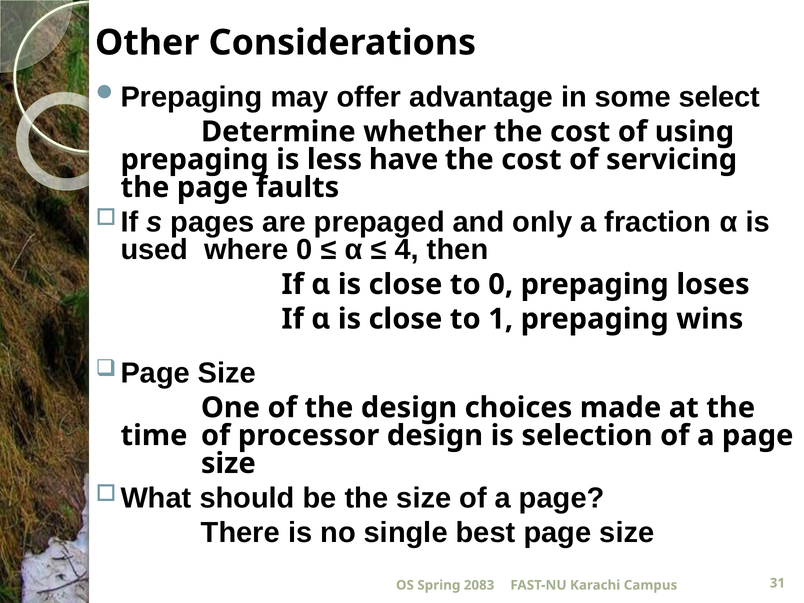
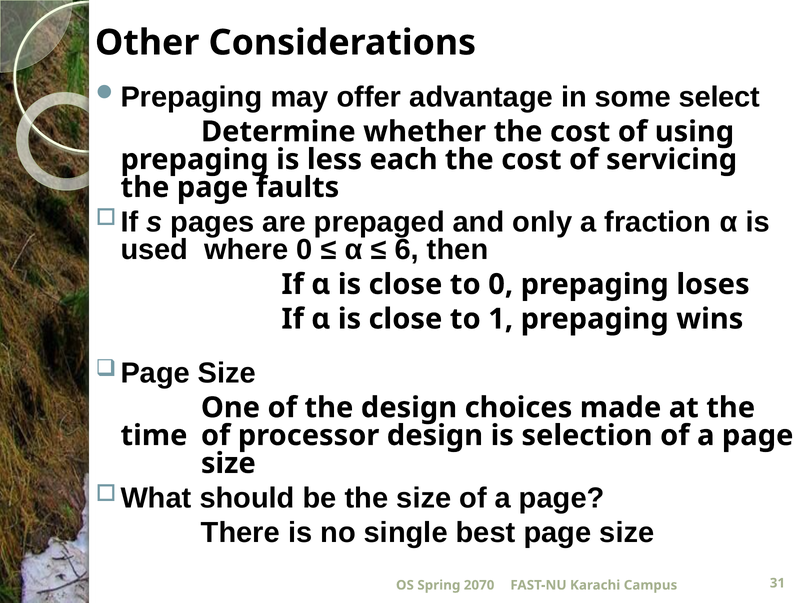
have: have -> each (404, 160)
4: 4 -> 6 (407, 250)
2083: 2083 -> 2070 (479, 585)
